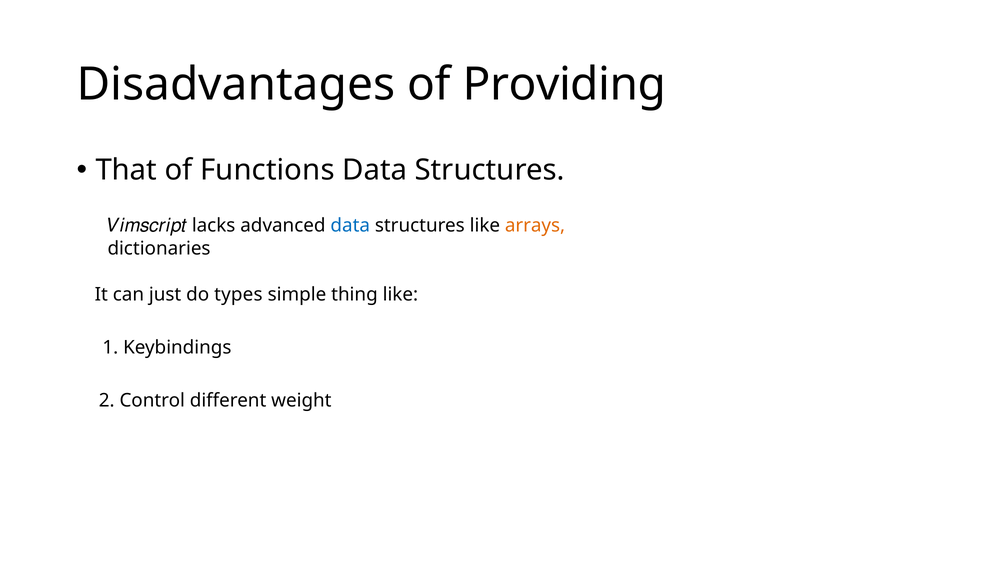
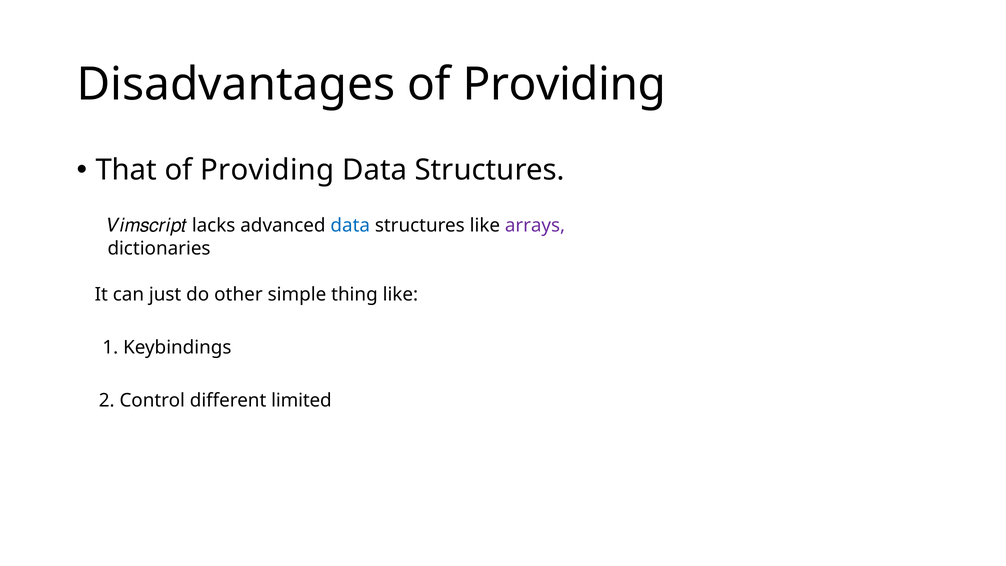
Functions: Functions -> Providing (267, 170)
arrays colour: orange -> purple (535, 226)
types: types -> other (238, 294)
weight: weight -> limited (301, 400)
